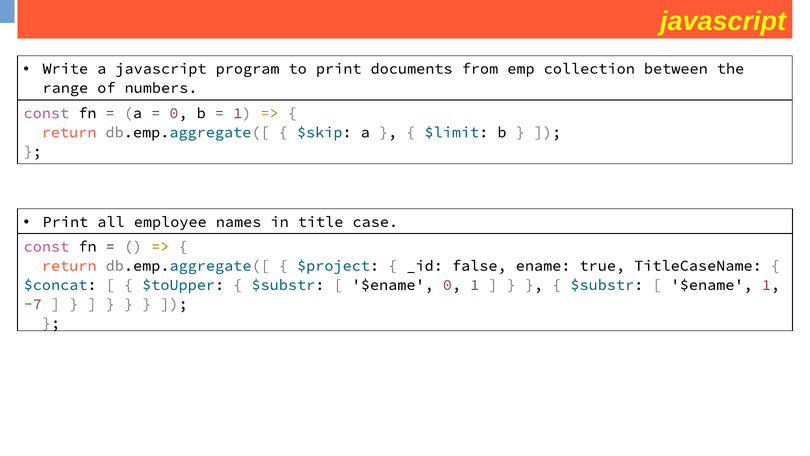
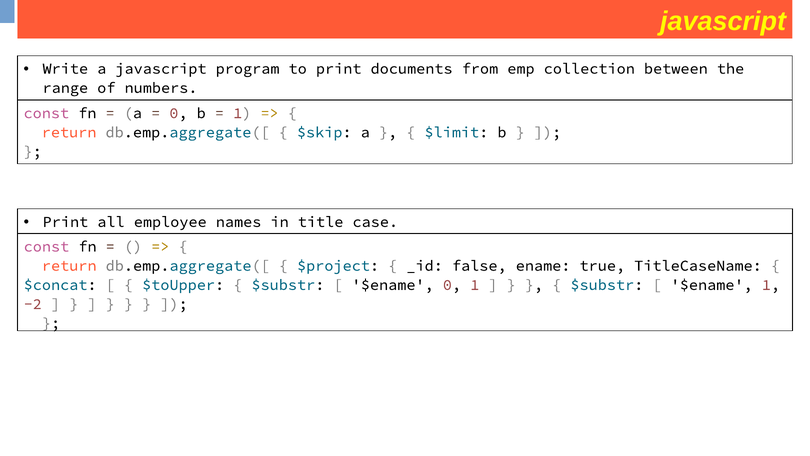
-7: -7 -> -2 (33, 304)
